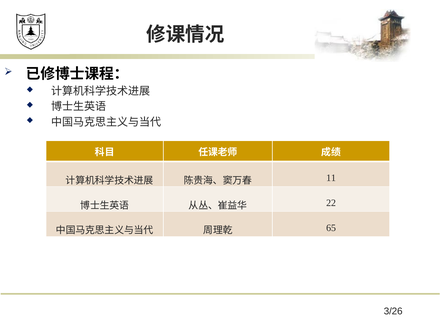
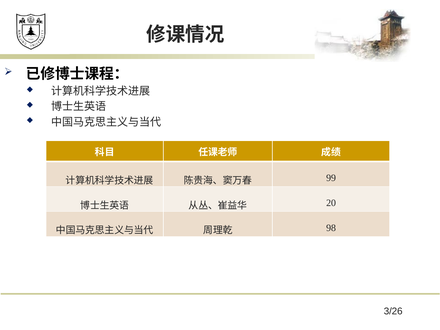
11: 11 -> 99 (331, 178)
22: 22 -> 20 (331, 203)
65: 65 -> 98 (331, 228)
